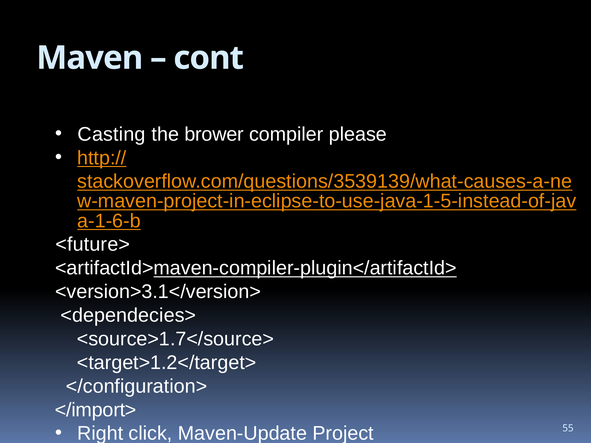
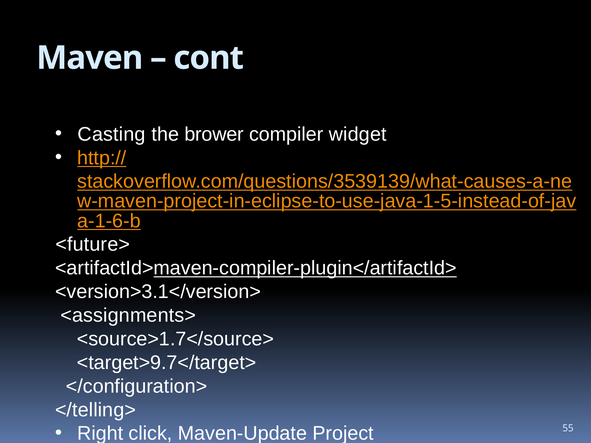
please: please -> widget (358, 134)
<dependecies>: <dependecies> -> <assignments> (128, 316)
<target>1.2</target>: <target>1.2</target> -> <target>9.7</target> (167, 363)
</import>: </import> -> </telling> (96, 410)
